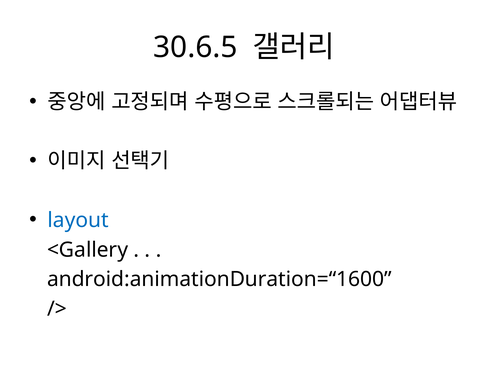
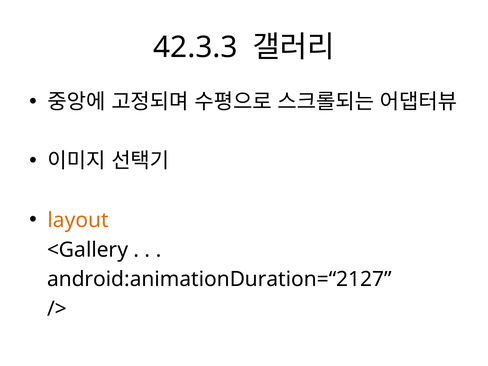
30.6.5: 30.6.5 -> 42.3.3 (195, 47)
layout colour: blue -> orange (78, 220)
android:animationDuration=“1600: android:animationDuration=“1600 -> android:animationDuration=“2127 (219, 279)
